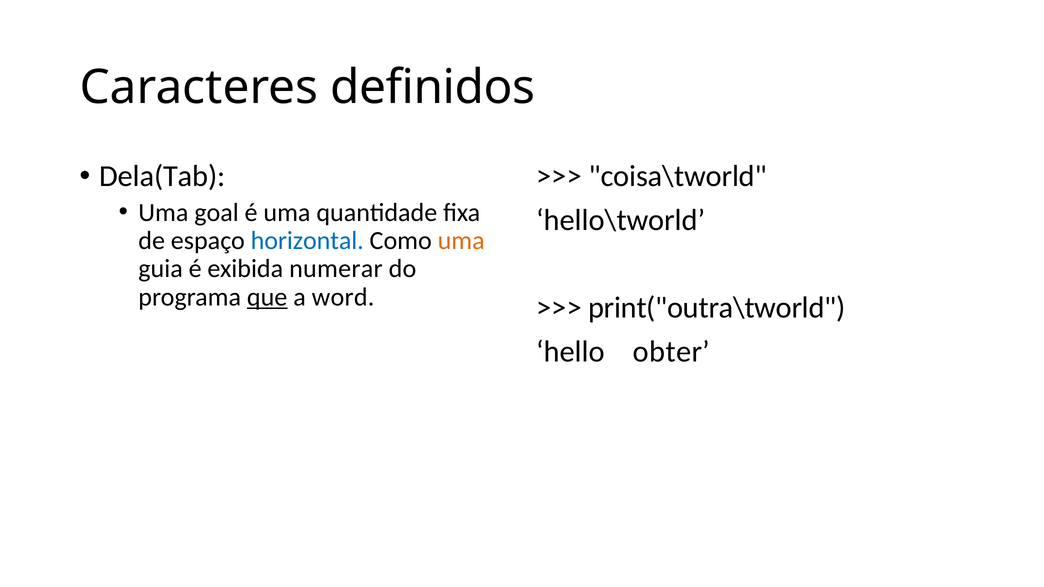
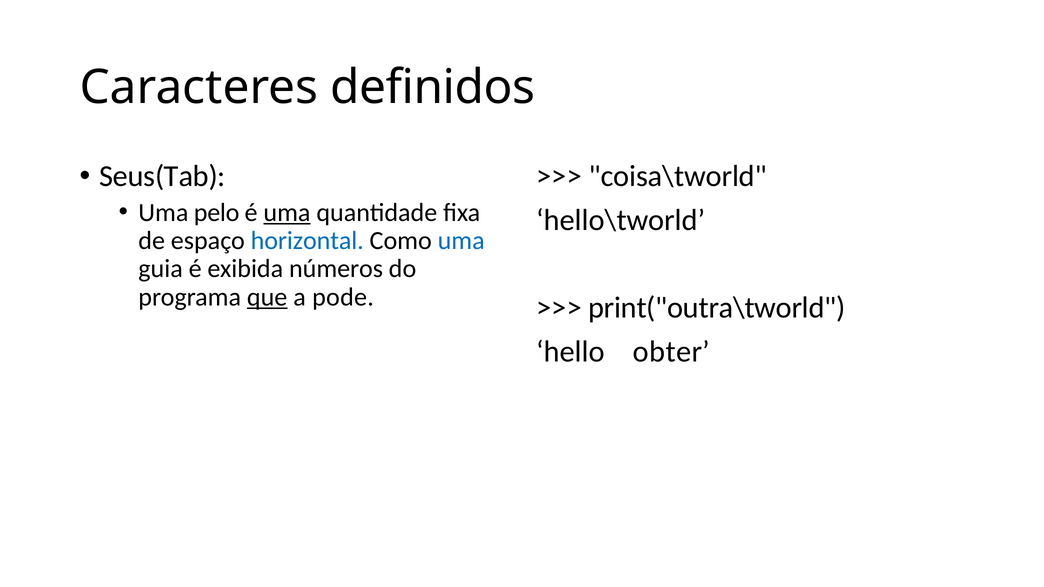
Dela(Tab: Dela(Tab -> Seus(Tab (162, 177)
goal: goal -> pelo (217, 213)
uma underline: none -> present (287, 213)
uma colour: orange -> blue (461, 241)
numerar: numerar -> números (336, 269)
word: word -> pode (343, 297)
